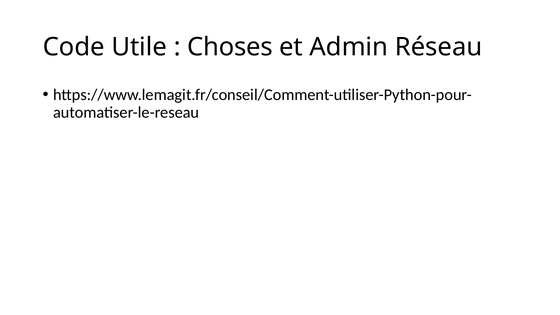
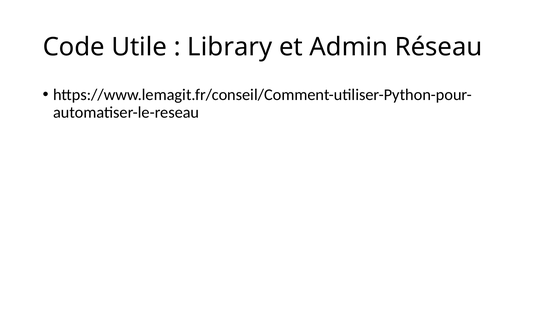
Choses: Choses -> Library (230, 47)
